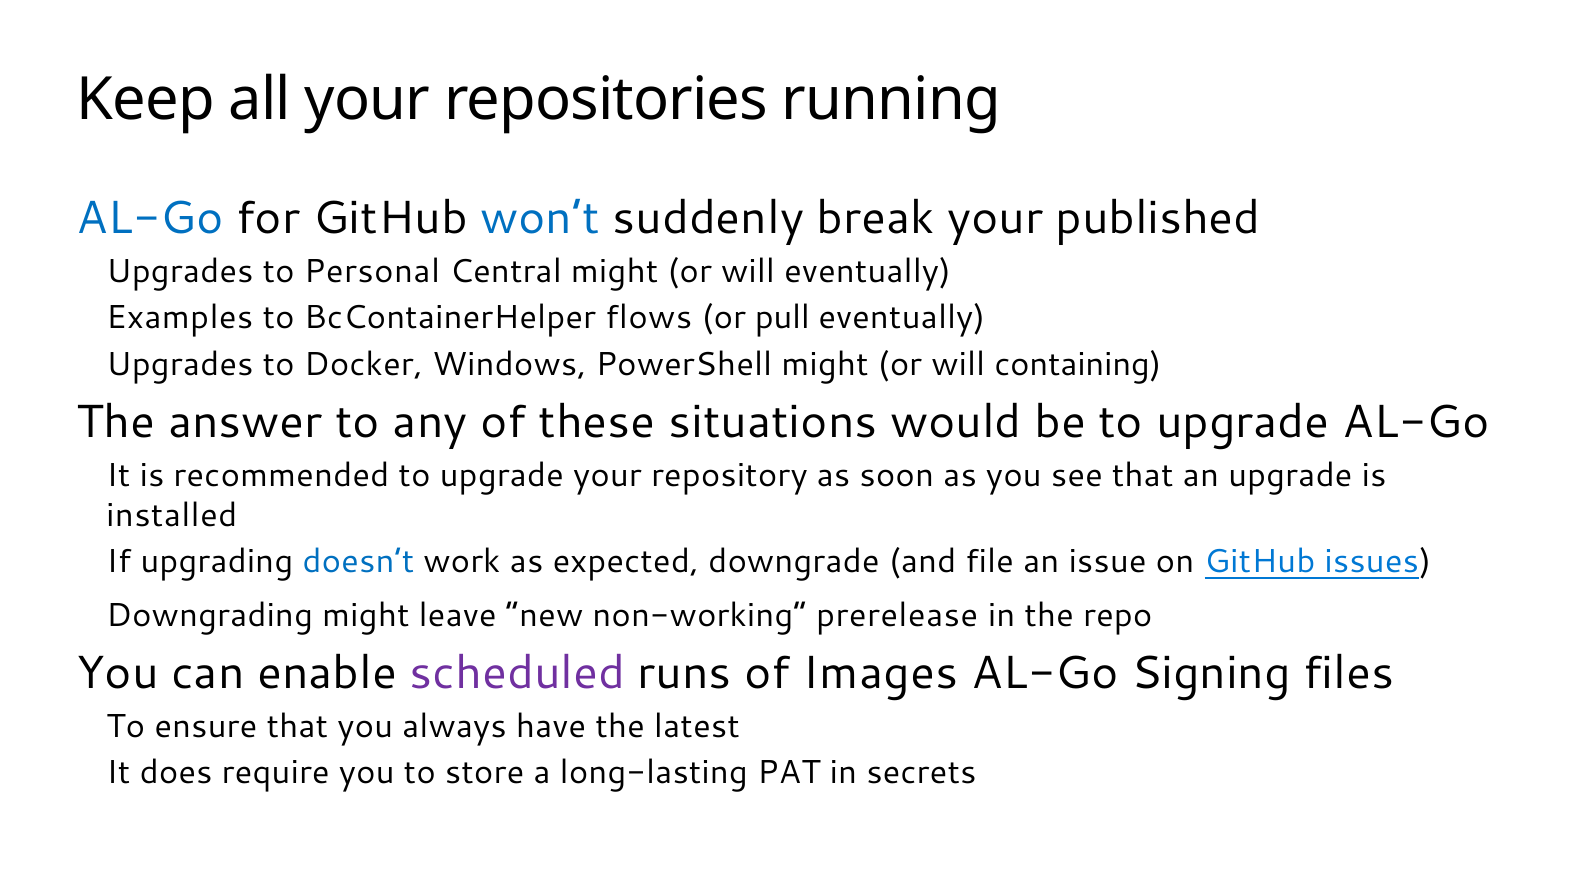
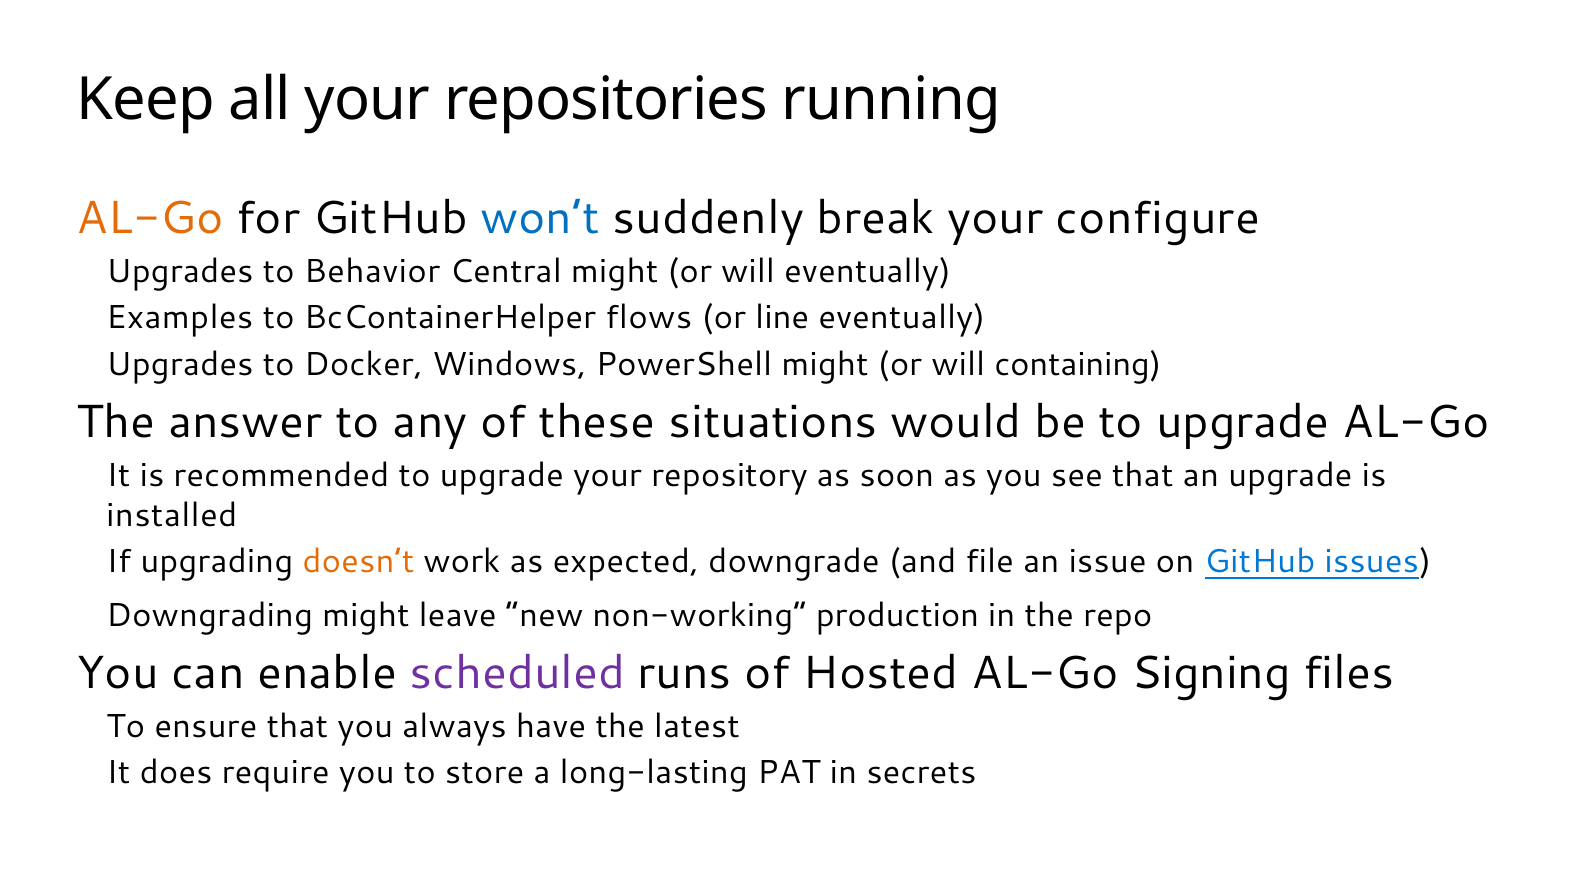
AL-Go colour: blue -> orange (150, 218)
published: published -> configure (1158, 218)
Personal: Personal -> Behavior (372, 271)
pull: pull -> line (782, 318)
doesn’t colour: blue -> orange (358, 561)
prerelease: prerelease -> production (898, 615)
Images: Images -> Hosted (881, 673)
